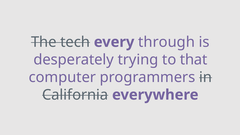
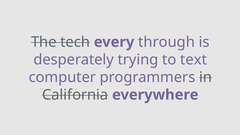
that: that -> text (194, 60)
